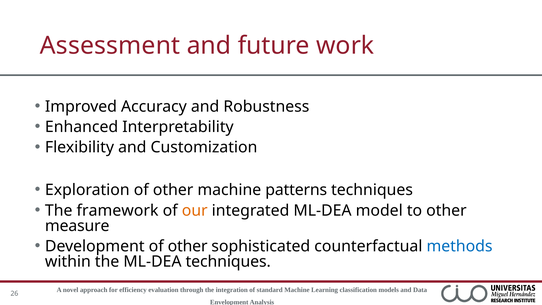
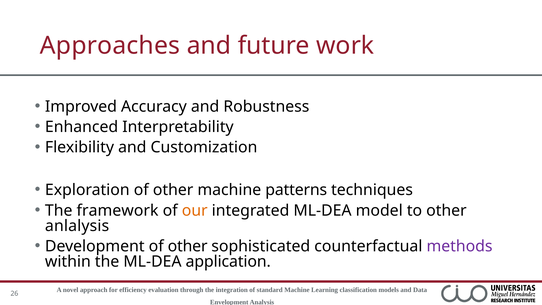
Assessment: Assessment -> Approaches (110, 46)
measure: measure -> anlalysis (77, 226)
methods colour: blue -> purple (460, 246)
ML-DEA techniques: techniques -> application (228, 262)
